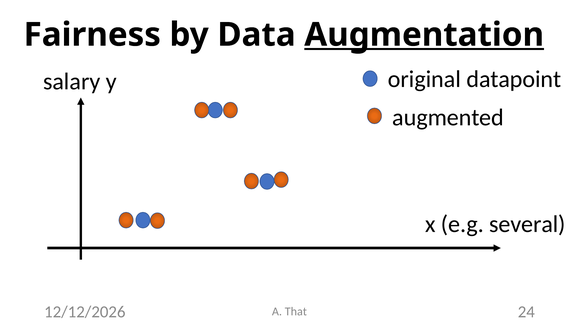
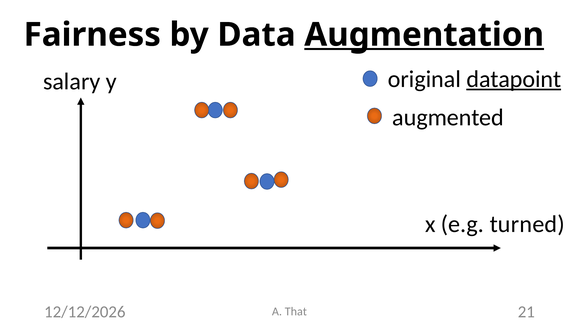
datapoint underline: none -> present (514, 79)
several: several -> turned (527, 224)
24: 24 -> 21 (526, 312)
